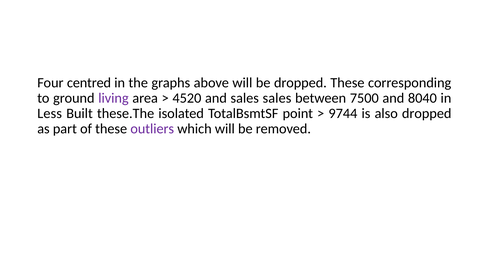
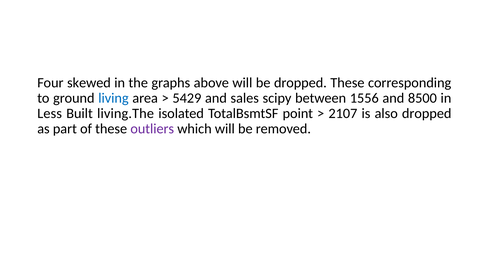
centred: centred -> skewed (89, 83)
living colour: purple -> blue (113, 98)
4520: 4520 -> 5429 (187, 98)
sales sales: sales -> scipy (277, 98)
7500: 7500 -> 1556 (364, 98)
8040: 8040 -> 8500 (422, 98)
these.The: these.The -> living.The (126, 113)
9744: 9744 -> 2107 (343, 113)
